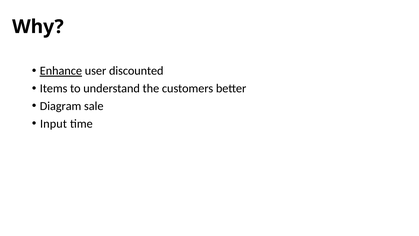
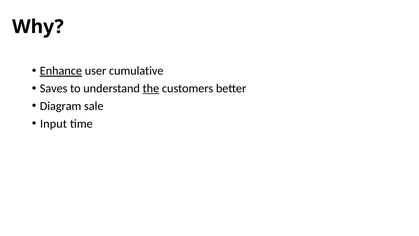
discounted: discounted -> cumulative (136, 71)
Items: Items -> Saves (54, 88)
the underline: none -> present (151, 88)
